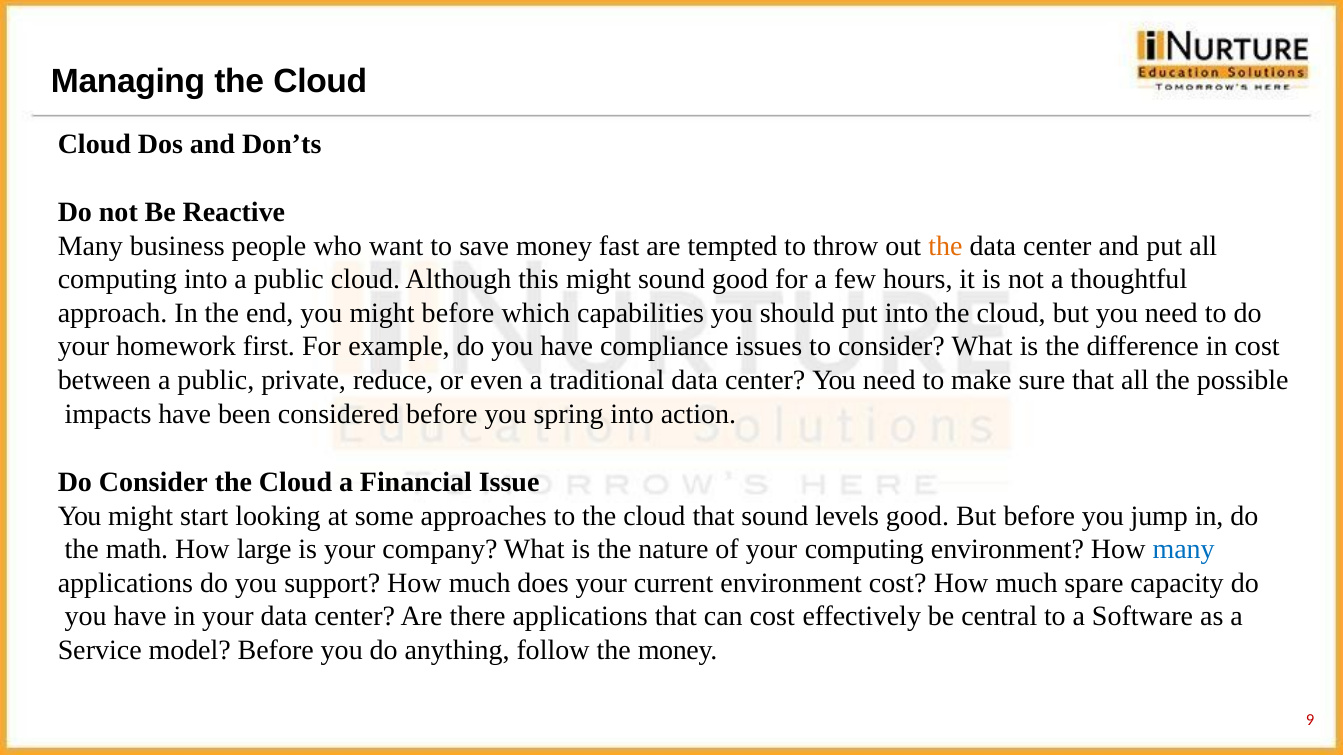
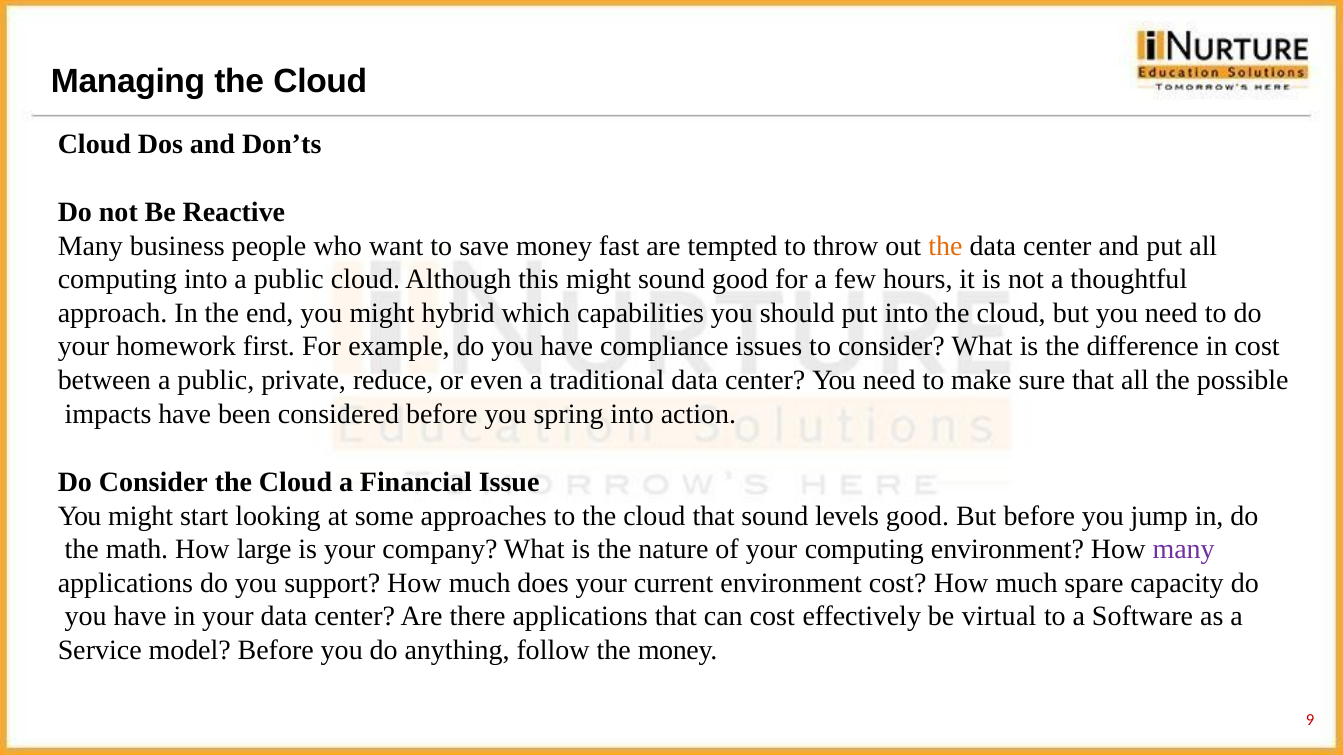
might before: before -> hybrid (458, 313)
many colour: blue -> purple (1184, 550)
central: central -> virtual (999, 617)
